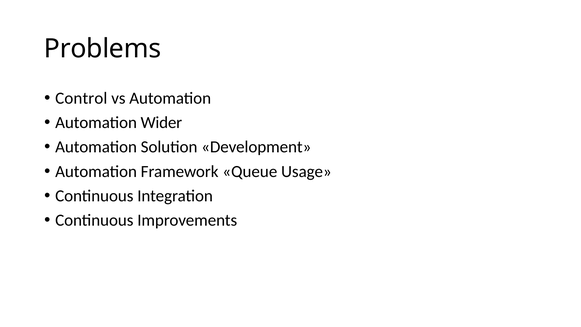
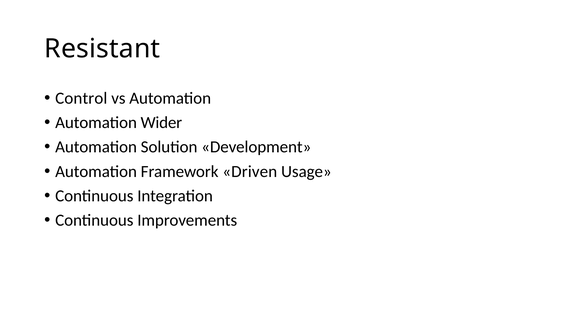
Problems: Problems -> Resistant (102, 49)
Queue: Queue -> Driven (250, 171)
